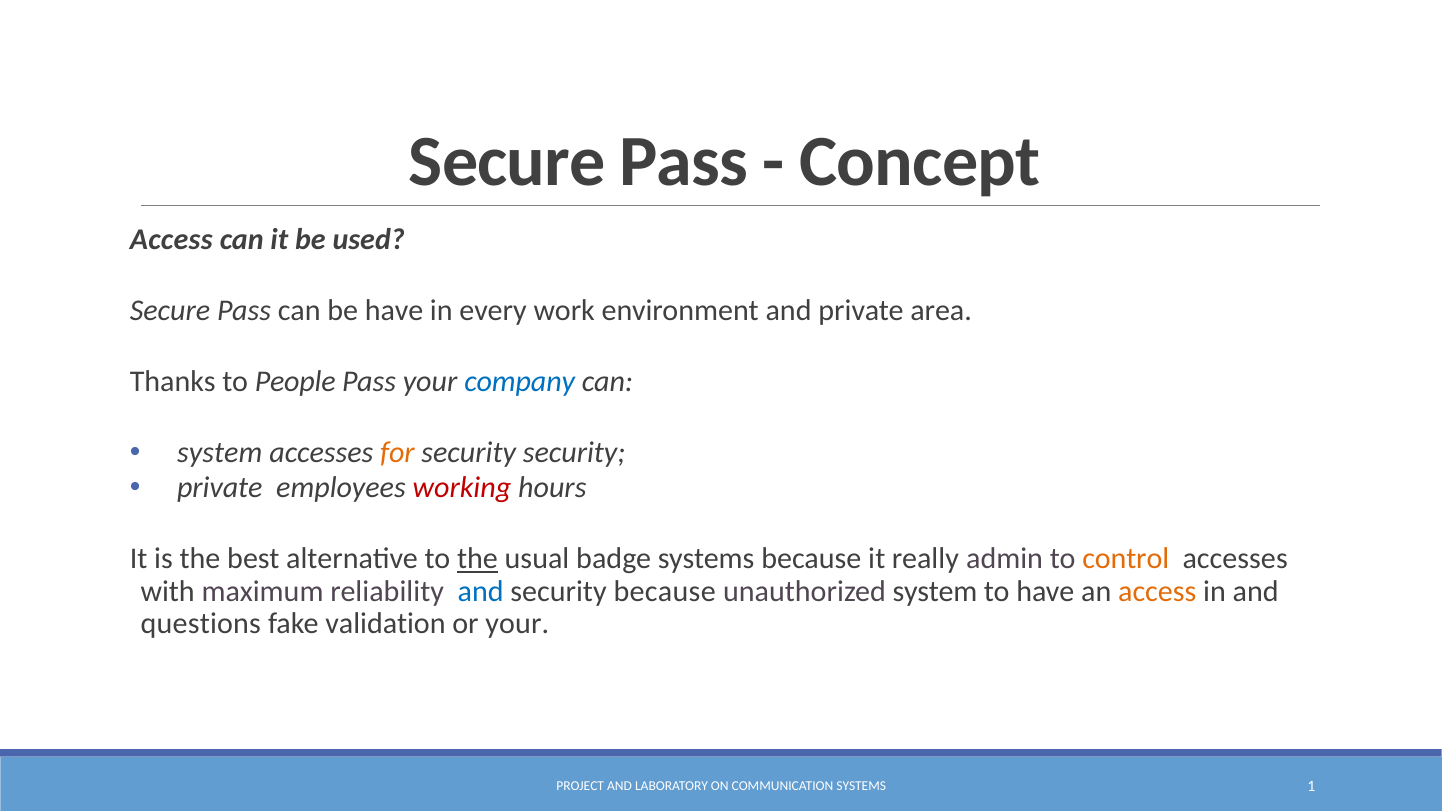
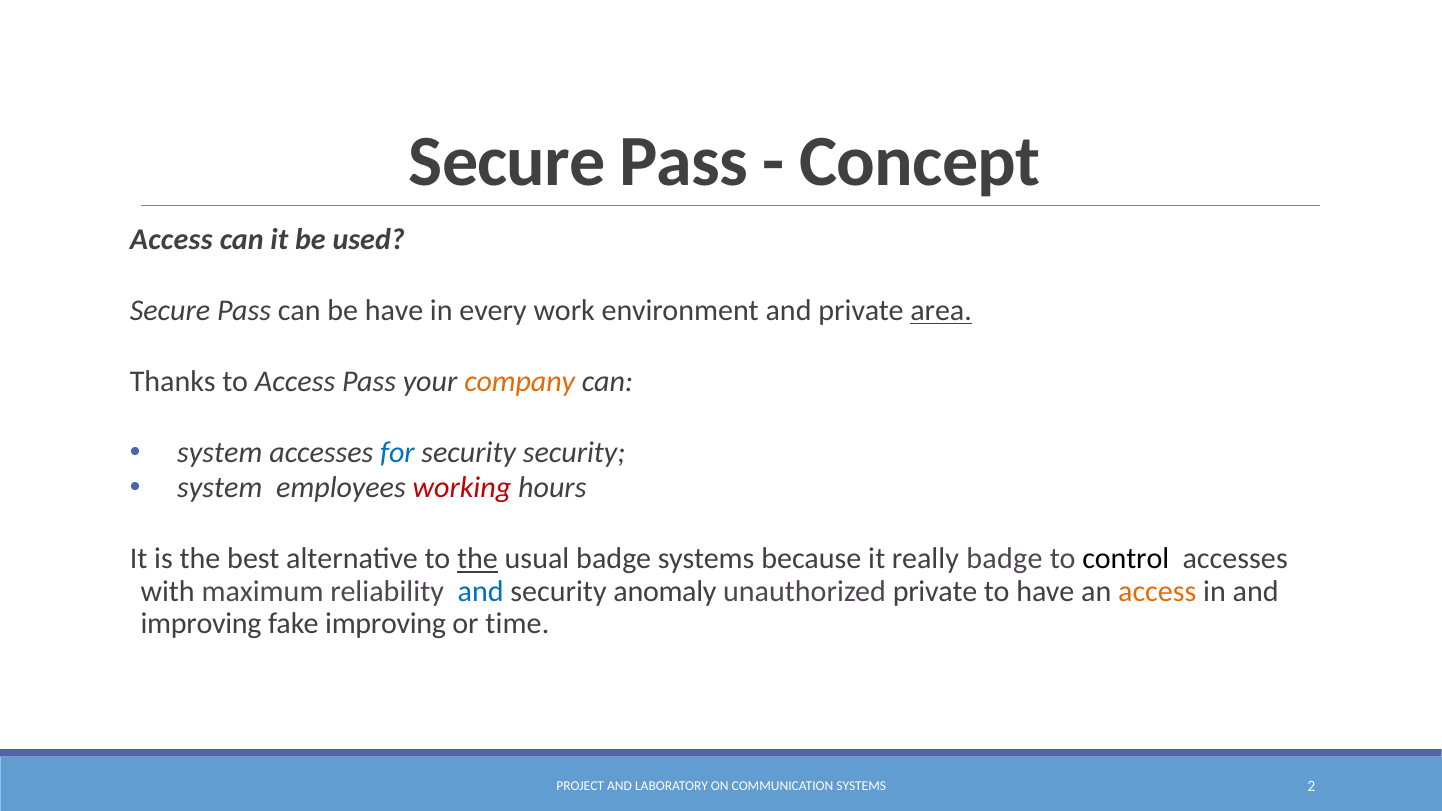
area underline: none -> present (941, 311)
to People: People -> Access (295, 382)
company colour: blue -> orange (520, 382)
for colour: orange -> blue (397, 453)
private: private -> system (220, 488)
really admin: admin -> badge (1004, 559)
control colour: orange -> black (1126, 559)
security because: because -> anomaly (665, 591)
unauthorized system: system -> private (935, 591)
questions: questions -> improving (201, 624)
fake validation: validation -> improving (386, 624)
or your: your -> time (517, 624)
1: 1 -> 2 (1311, 787)
